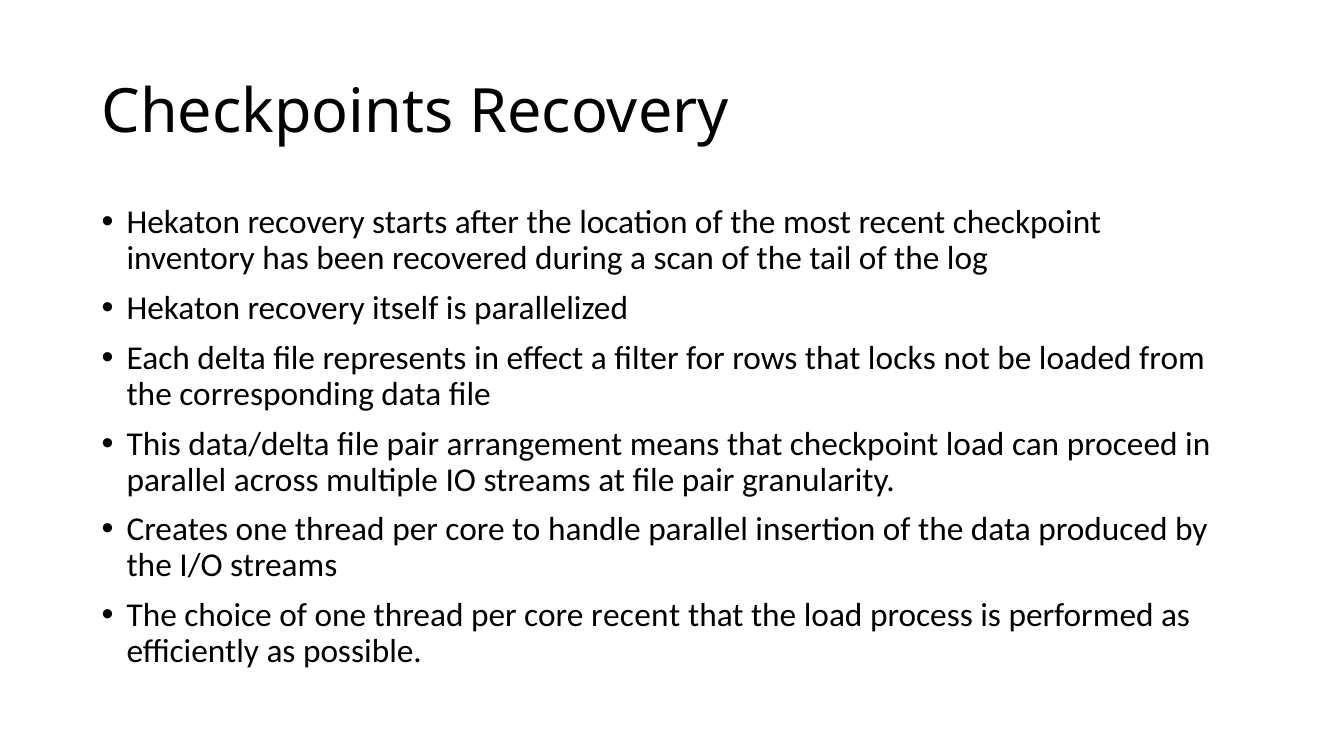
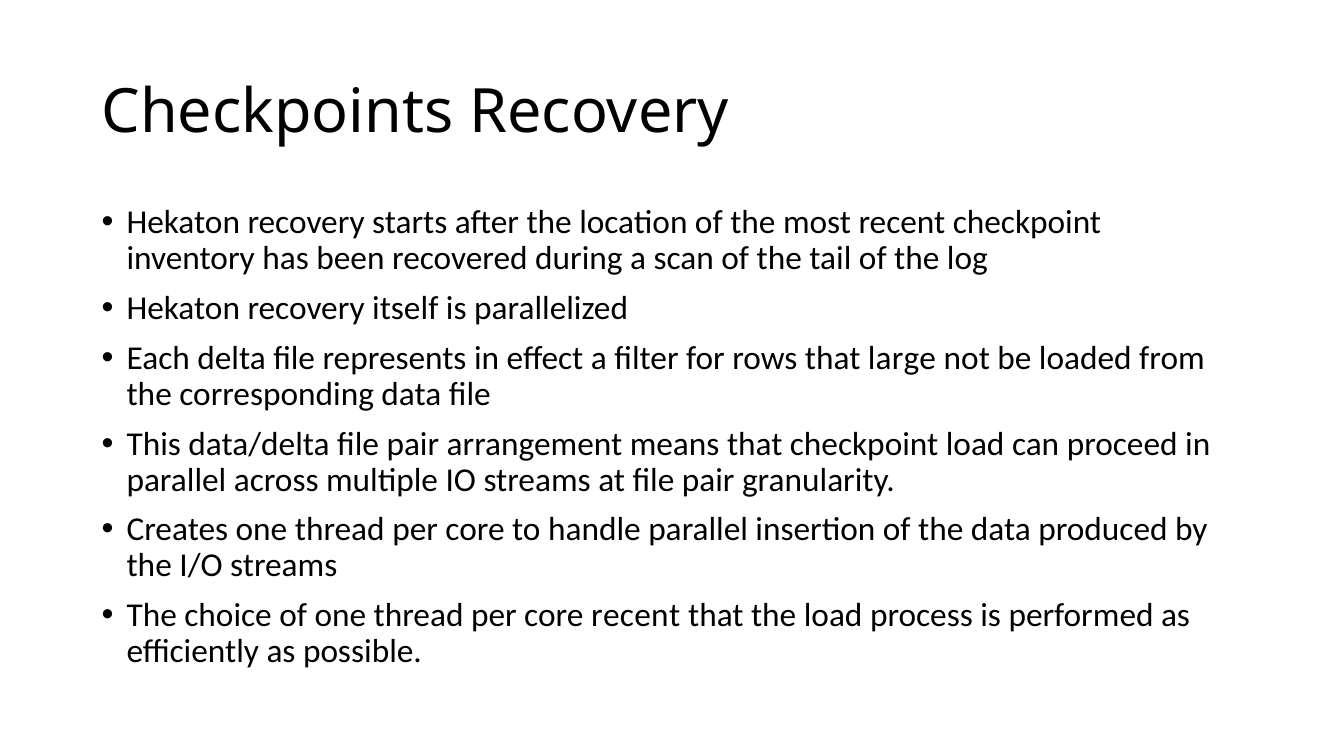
locks: locks -> large (902, 358)
